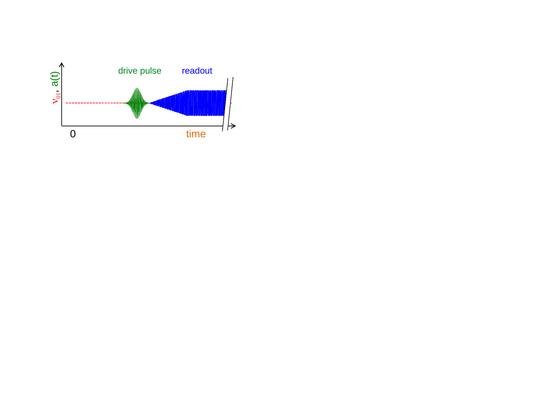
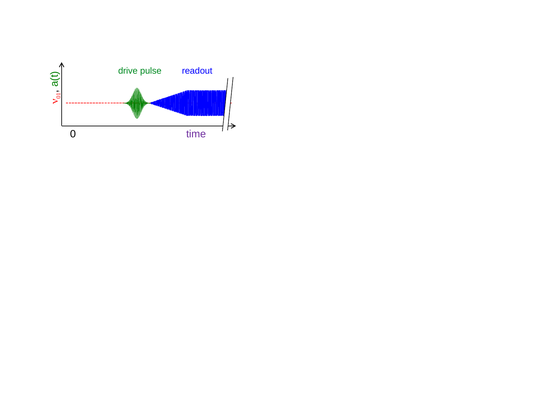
time colour: orange -> purple (196, 134)
